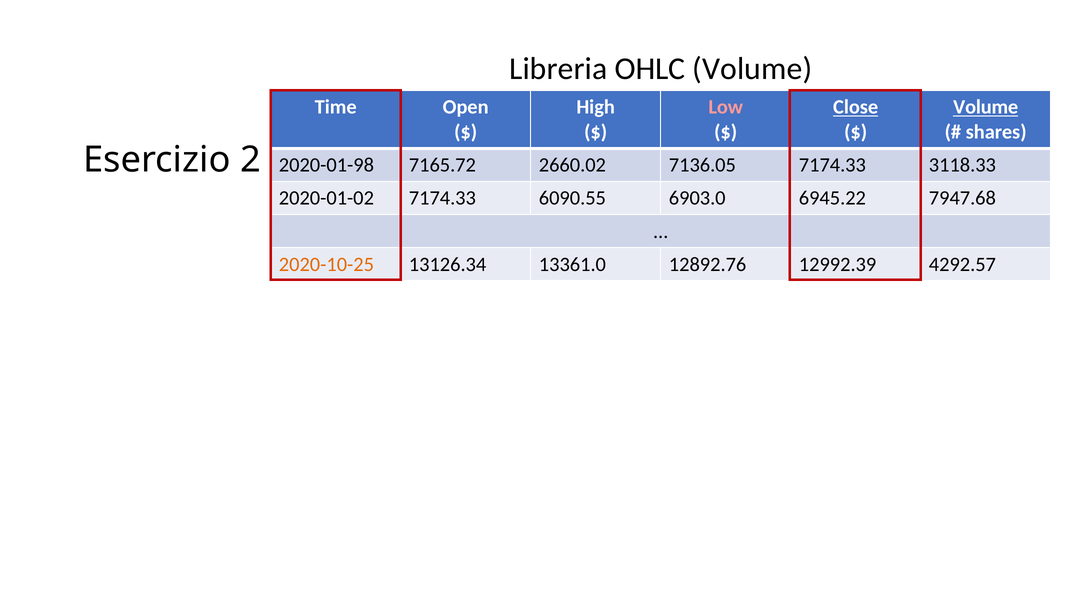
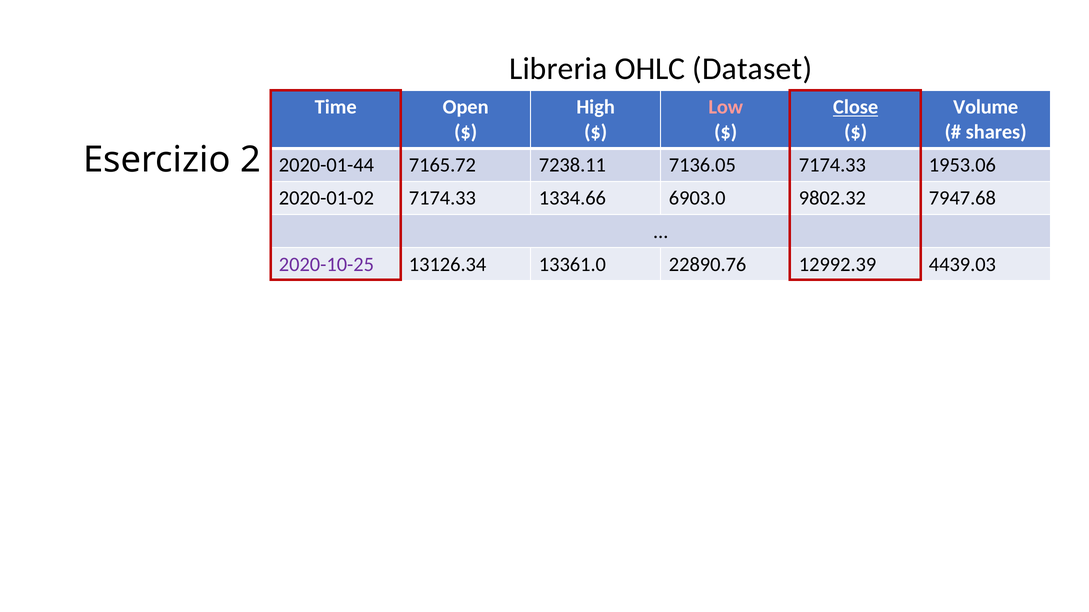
OHLC Volume: Volume -> Dataset (752, 69)
Volume underline: present -> none (986, 107)
2020-01-98: 2020-01-98 -> 2020-01-44 (326, 165)
2660.02: 2660.02 -> 7238.11 (572, 165)
3118.33: 3118.33 -> 1953.06 (962, 165)
6090.55: 6090.55 -> 1334.66 (572, 198)
6945.22: 6945.22 -> 9802.32 (832, 198)
2020-10-25 colour: orange -> purple (326, 265)
12892.76: 12892.76 -> 22890.76 (708, 265)
4292.57: 4292.57 -> 4439.03 (962, 265)
